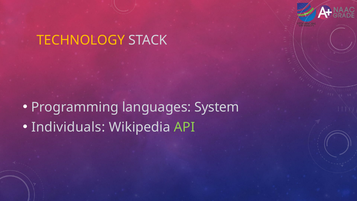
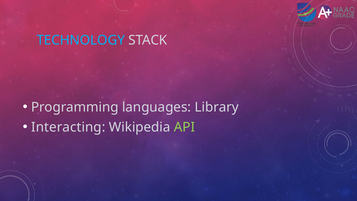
TECHNOLOGY colour: yellow -> light blue (81, 40)
System: System -> Library (217, 107)
Individuals: Individuals -> Interacting (68, 127)
